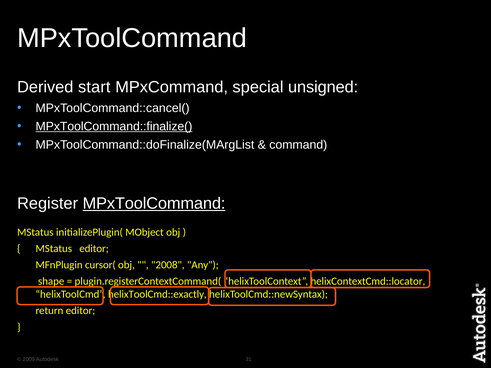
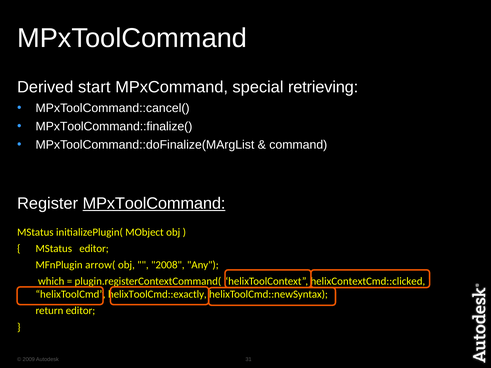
unsigned: unsigned -> retrieving (323, 87)
MPxToolCommand::finalize( underline: present -> none (114, 127)
cursor(: cursor( -> arrow( (100, 265)
shape: shape -> which (51, 281)
helixContextCmd::locator: helixContextCmd::locator -> helixContextCmd::clicked (368, 281)
